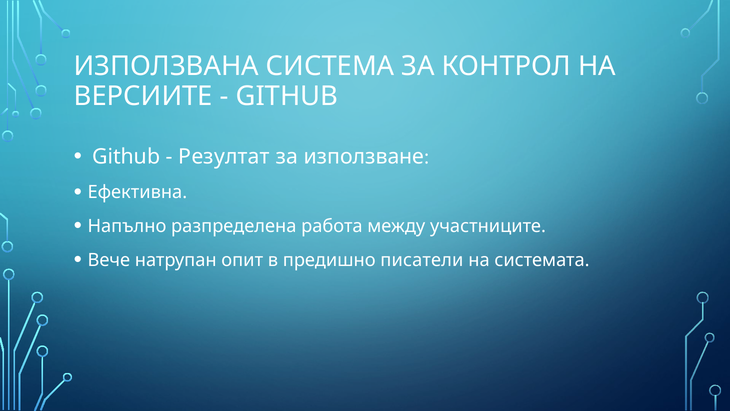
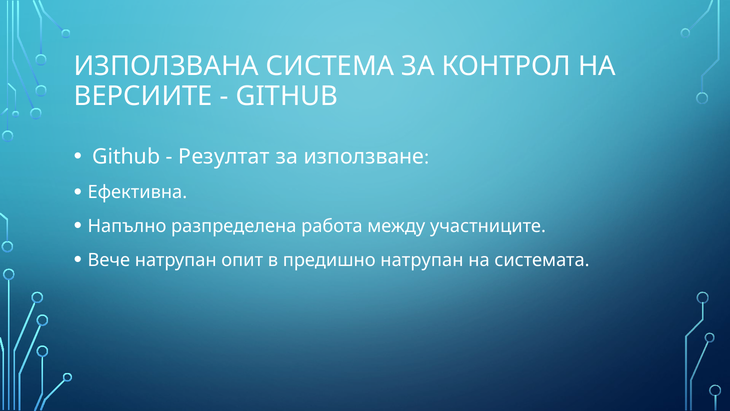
предишно писатели: писатели -> натрупан (422, 260)
